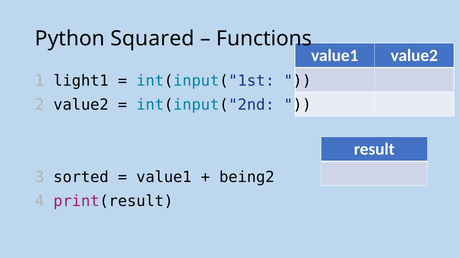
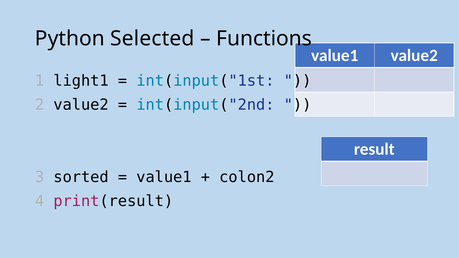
Squared: Squared -> Selected (152, 39)
being2: being2 -> colon2 (247, 177)
